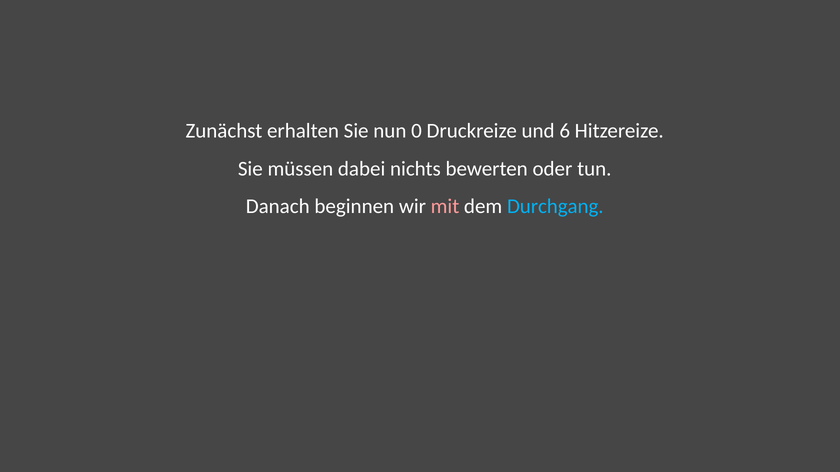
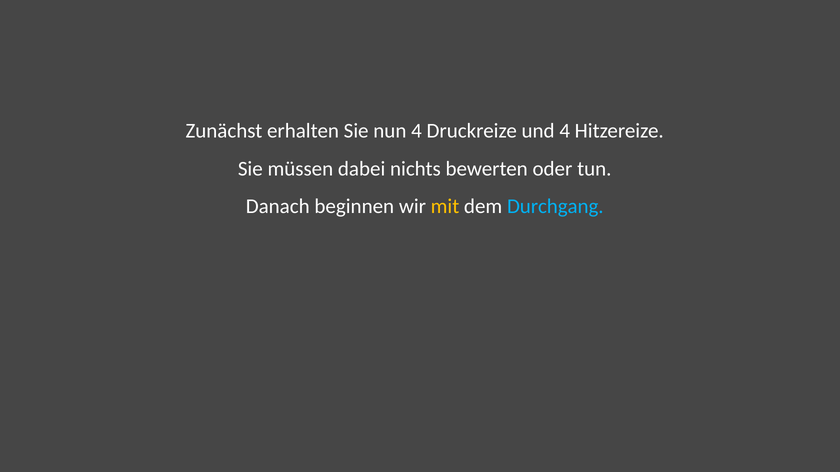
nun 0: 0 -> 4 (417, 131)
und 6: 6 -> 4 (565, 131)
mit colour: pink -> yellow (445, 207)
